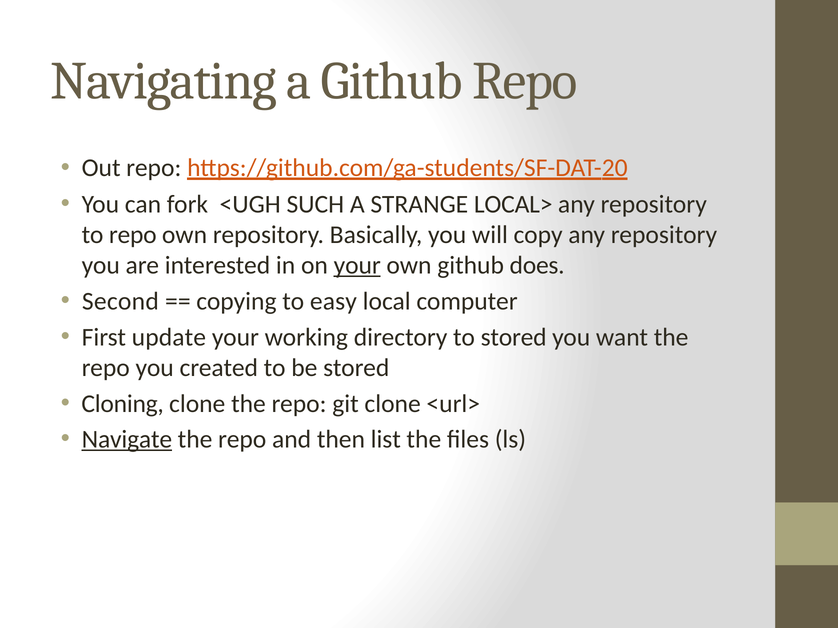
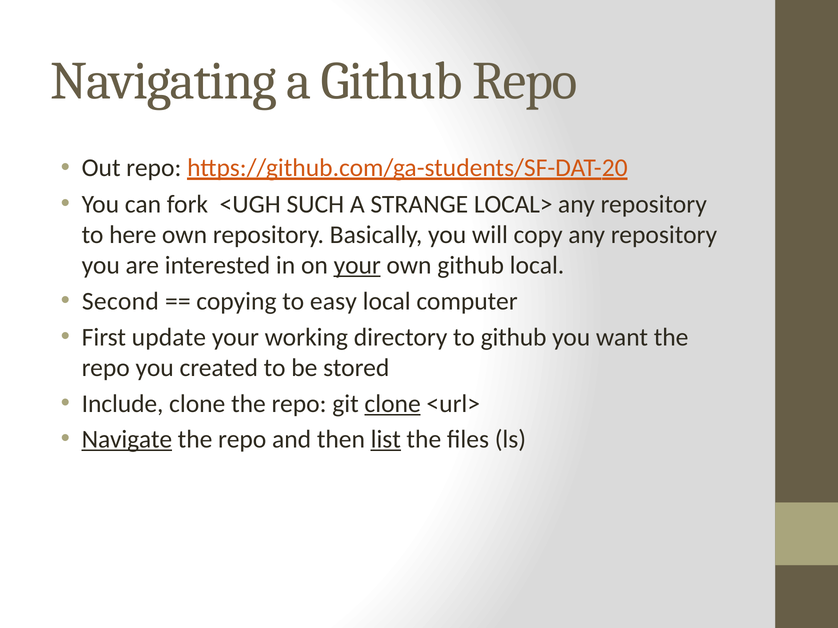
to repo: repo -> here (133, 235)
github does: does -> local (537, 266)
to stored: stored -> github (514, 337)
Cloning: Cloning -> Include (123, 404)
clone underline: none -> present (393, 404)
list underline: none -> present (386, 440)
